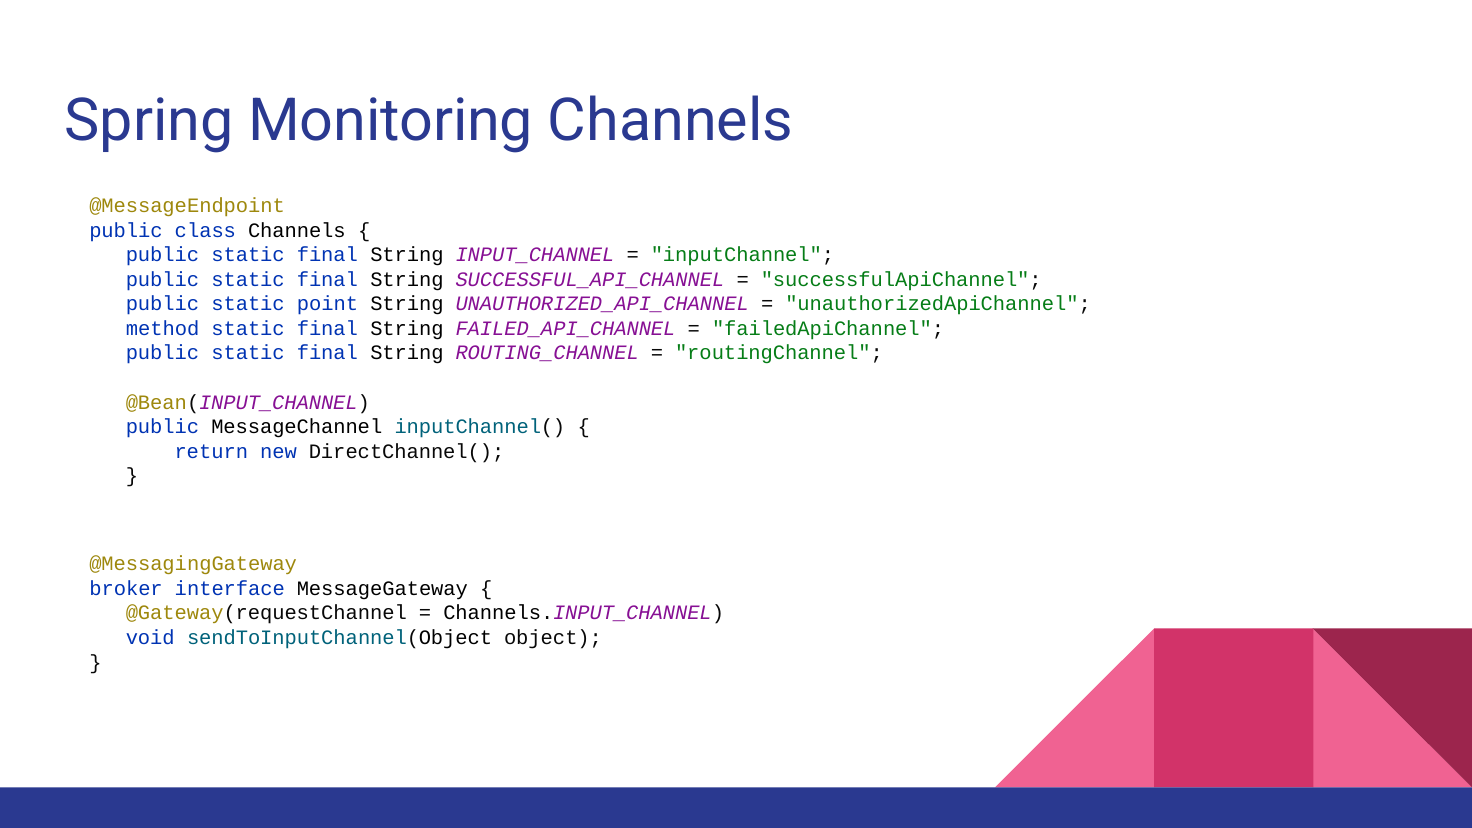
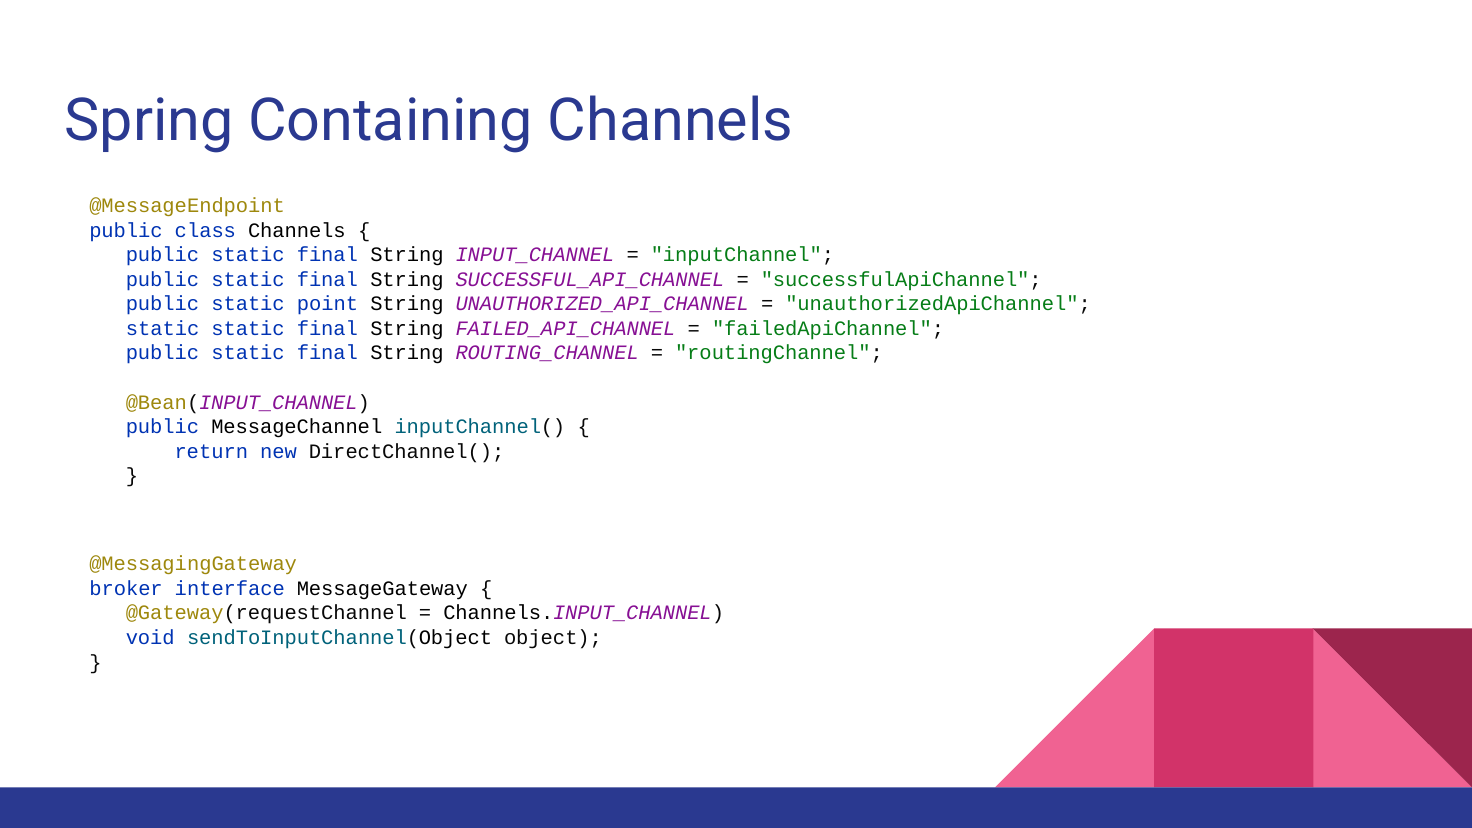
Monitoring: Monitoring -> Containing (391, 120)
method: method -> static (163, 329)
